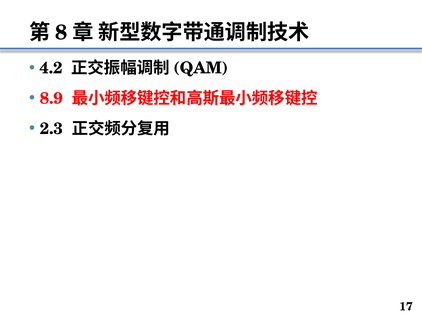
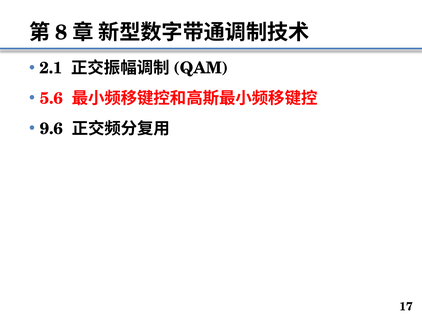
4.2: 4.2 -> 2.1 (51, 68)
8.9: 8.9 -> 5.6 (51, 99)
2.3: 2.3 -> 9.6 (51, 129)
